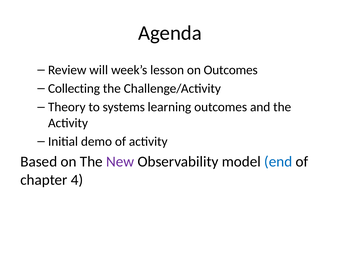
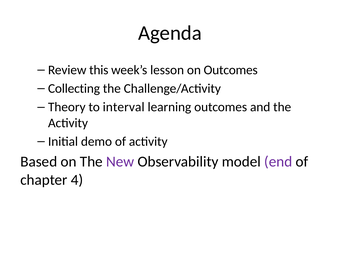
will: will -> this (99, 70)
systems: systems -> interval (124, 107)
end colour: blue -> purple (278, 162)
